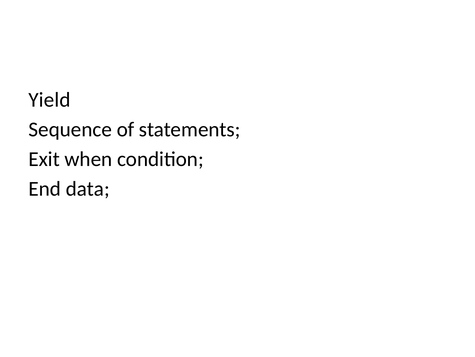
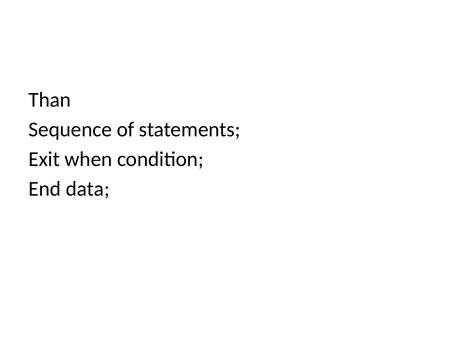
Yield: Yield -> Than (50, 100)
